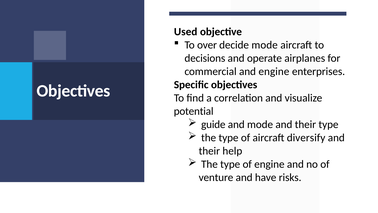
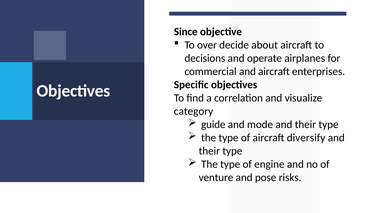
Used: Used -> Since (186, 32)
decide mode: mode -> about (265, 45)
and engine: engine -> aircraft (274, 71)
potential: potential -> category (194, 111)
help: help -> type (232, 151)
have: have -> pose (266, 177)
